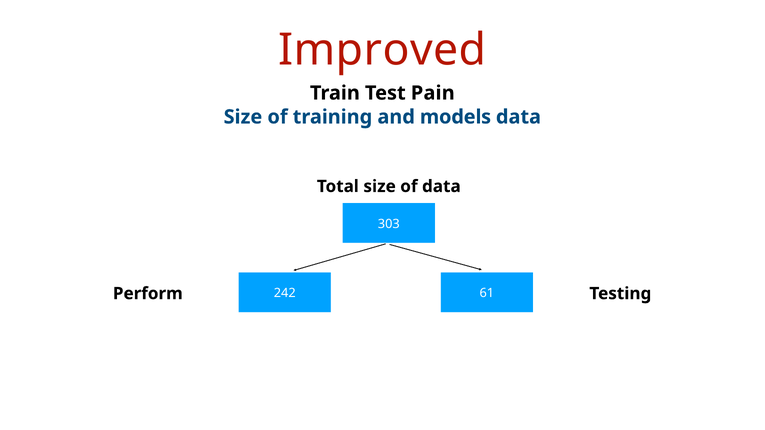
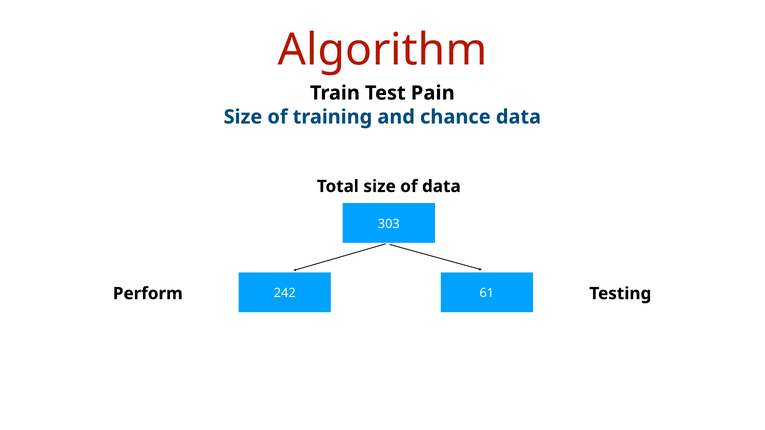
Improved: Improved -> Algorithm (382, 50)
models: models -> chance (455, 117)
